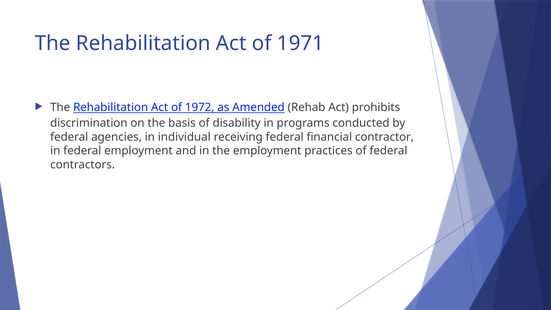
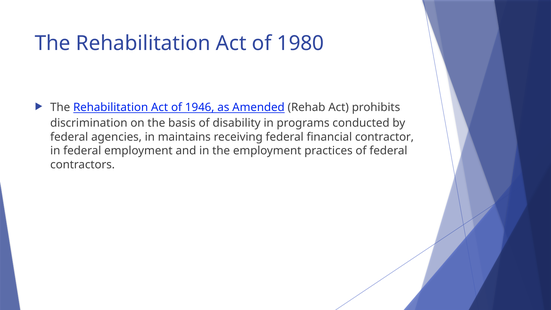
1971: 1971 -> 1980 (300, 43)
1972: 1972 -> 1946 (200, 107)
individual: individual -> maintains (184, 137)
